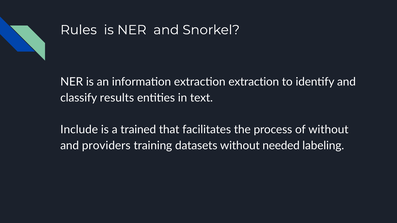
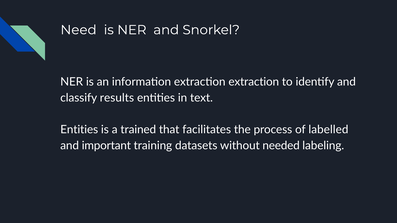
Rules: Rules -> Need (79, 30)
Include: Include -> Entities (79, 130)
of without: without -> labelled (328, 130)
providers: providers -> important (106, 146)
